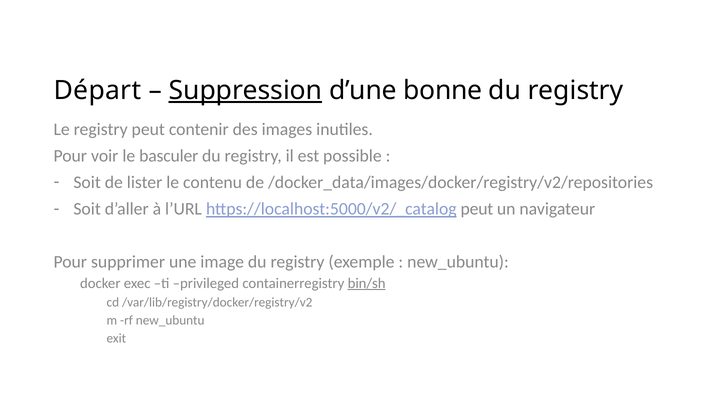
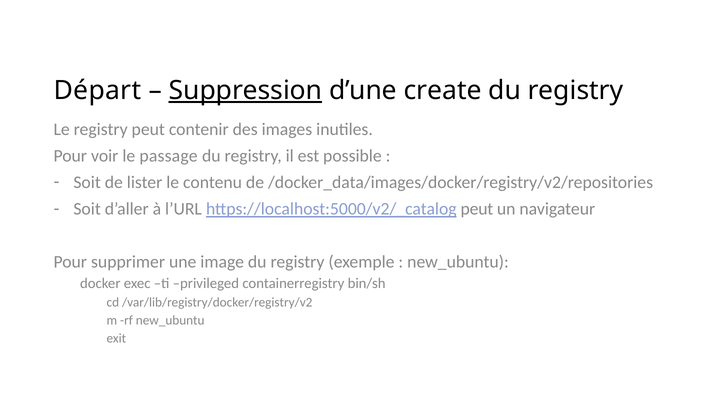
bonne: bonne -> create (443, 91)
basculer: basculer -> passage (169, 156)
bin/sh underline: present -> none (367, 283)
